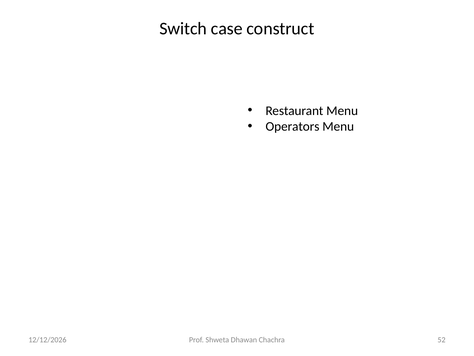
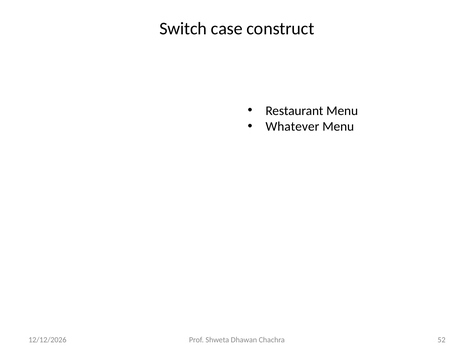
Operators: Operators -> Whatever (292, 126)
